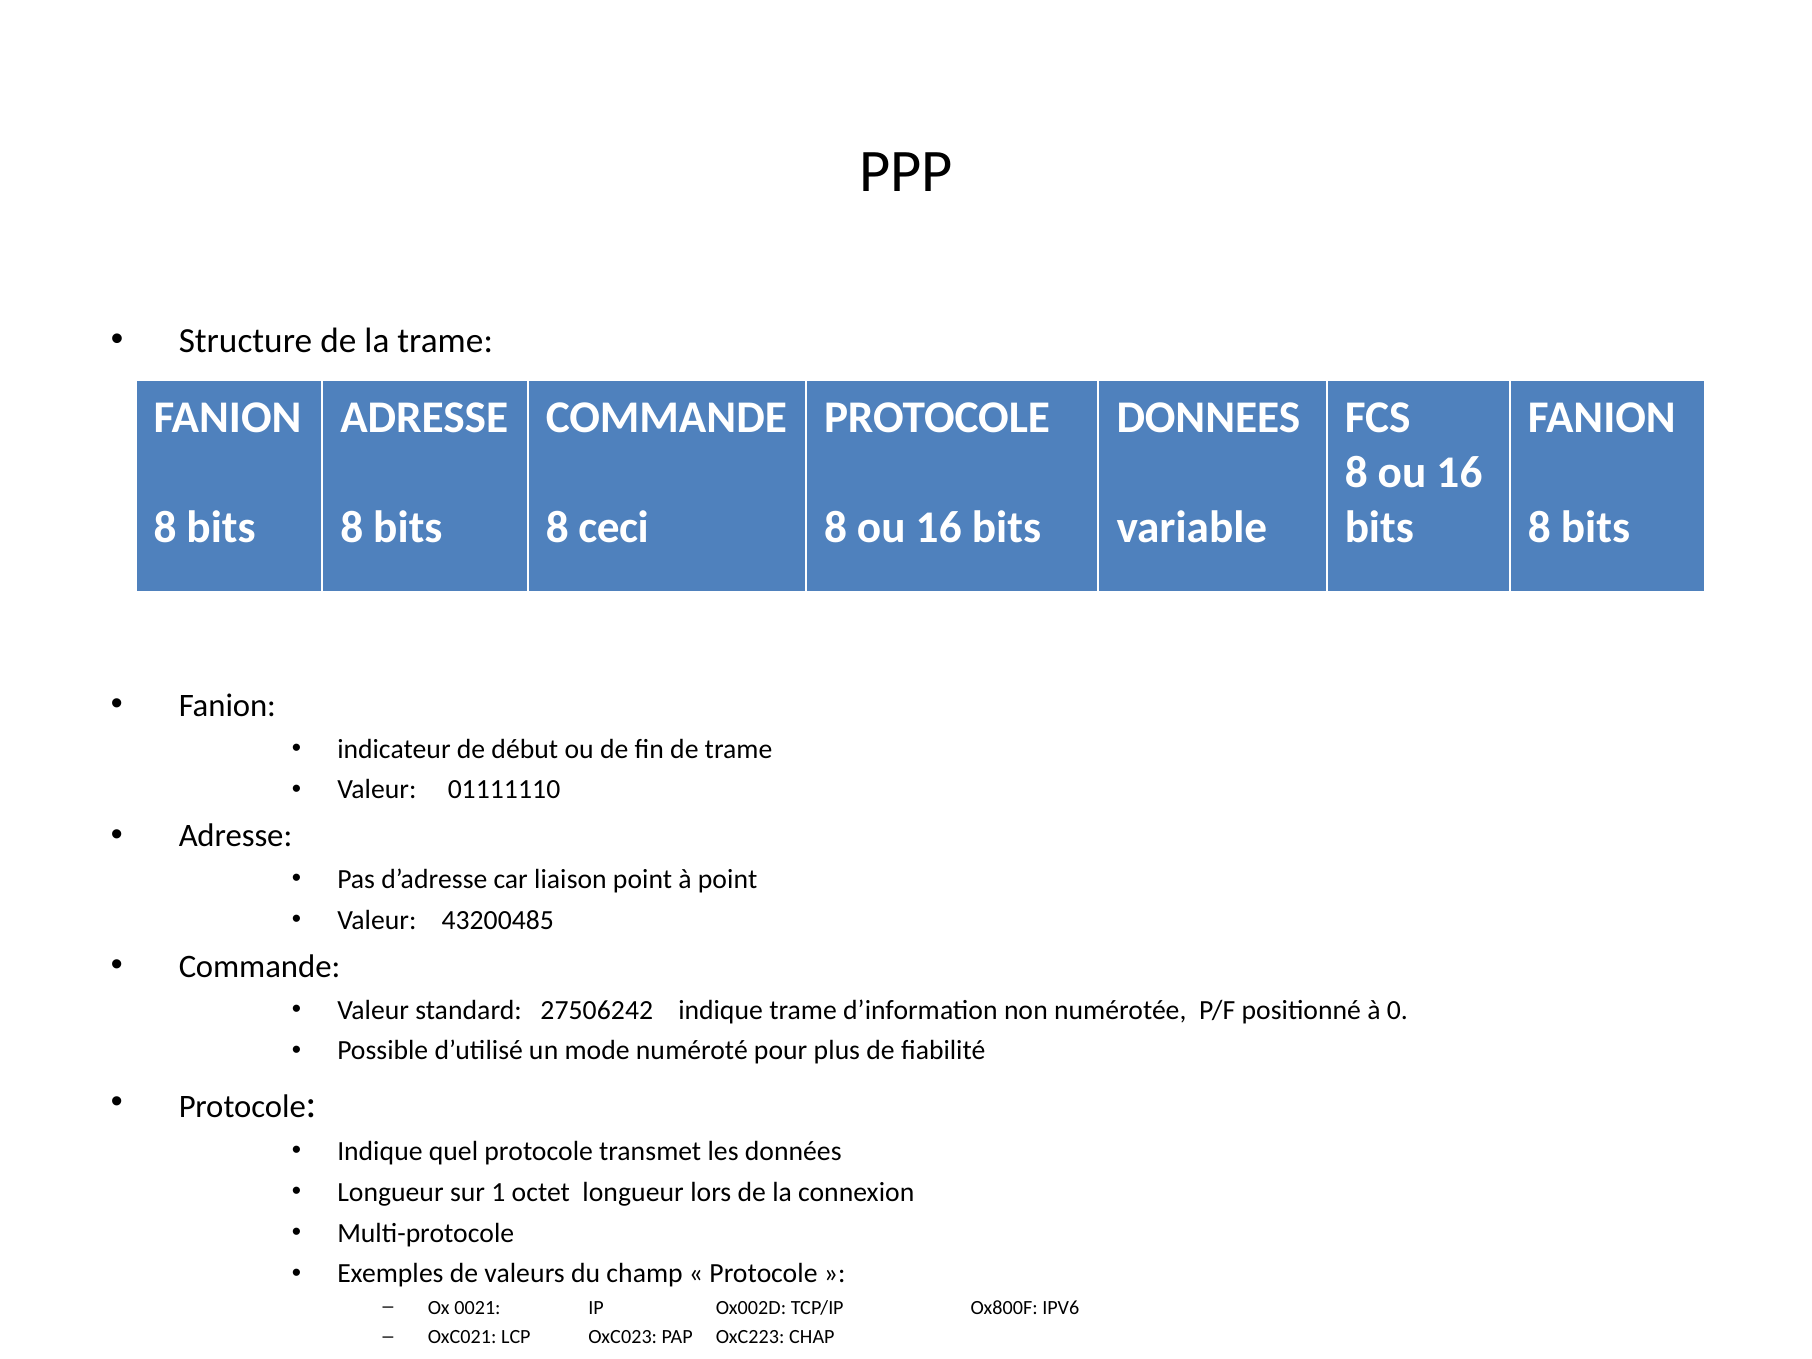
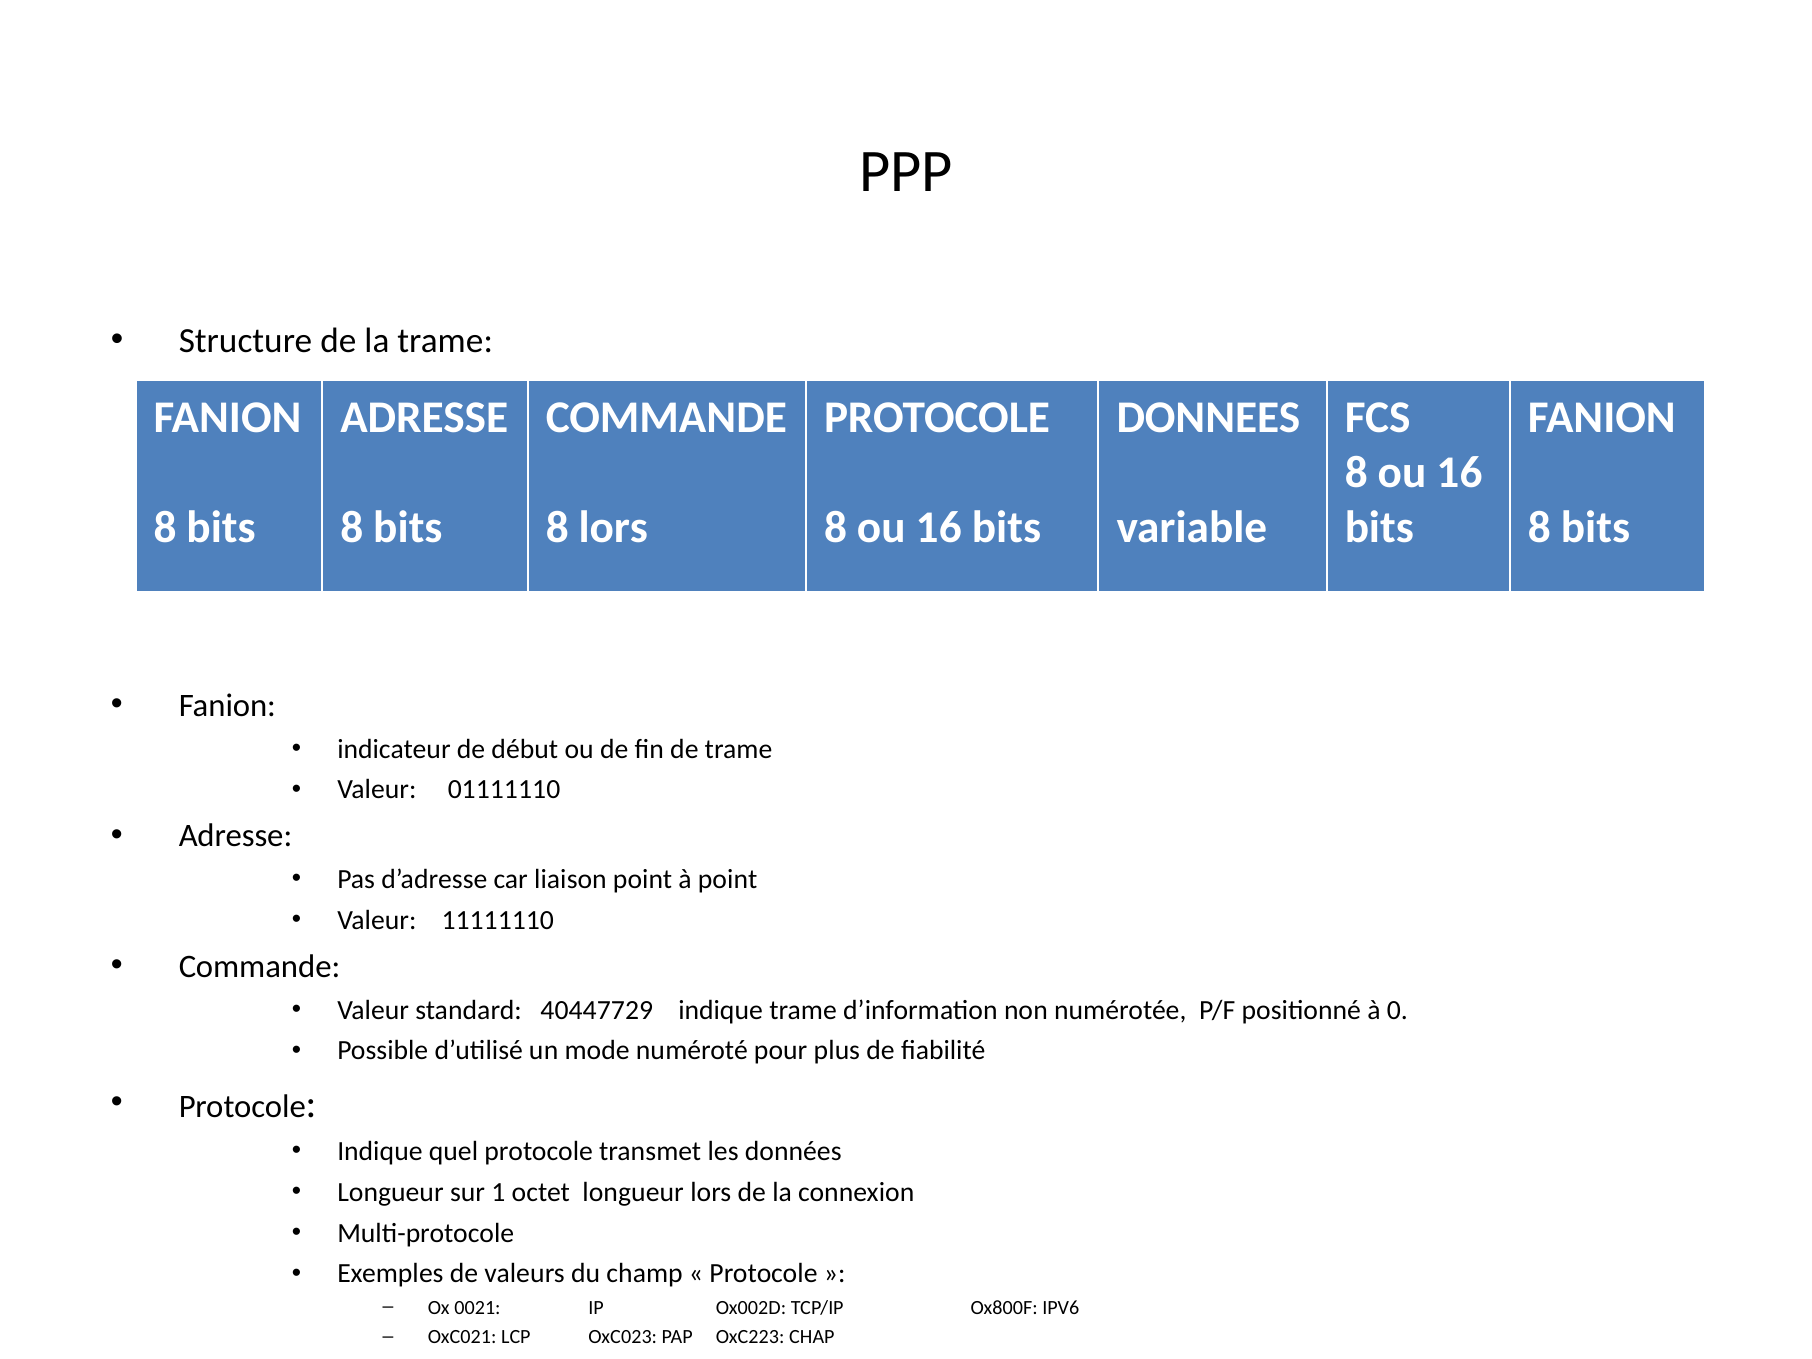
8 ceci: ceci -> lors (613, 528)
43200485: 43200485 -> 11111110 (498, 920)
27506242: 27506242 -> 40447729 (597, 1010)
